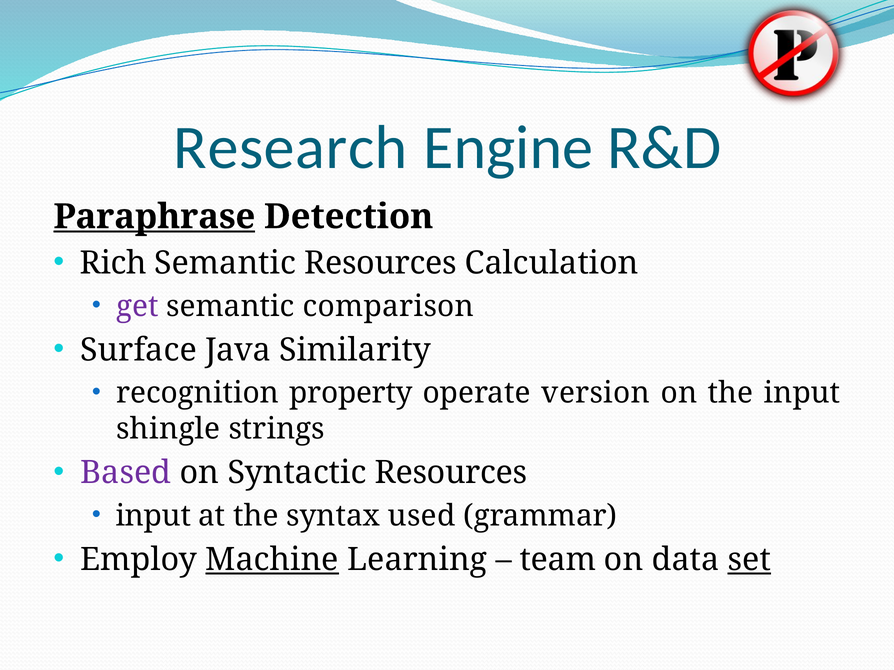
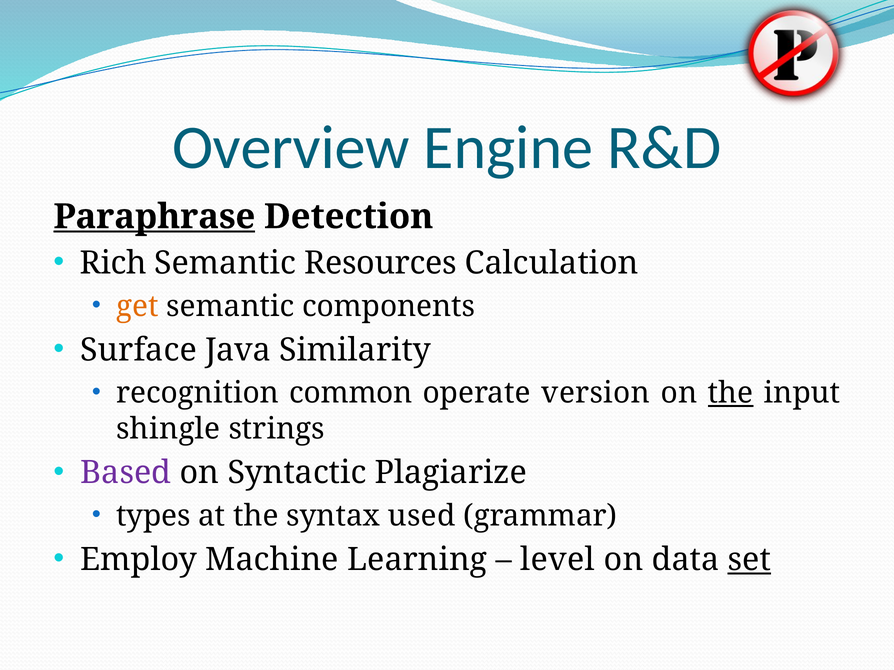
Research: Research -> Overview (291, 148)
get colour: purple -> orange (137, 306)
comparison: comparison -> components (389, 306)
property: property -> common (351, 393)
the underline: none -> present (731, 393)
Syntactic Resources: Resources -> Plagiarize (451, 473)
input: input -> types (153, 516)
Machine underline: present -> none (272, 560)
team: team -> level (558, 560)
